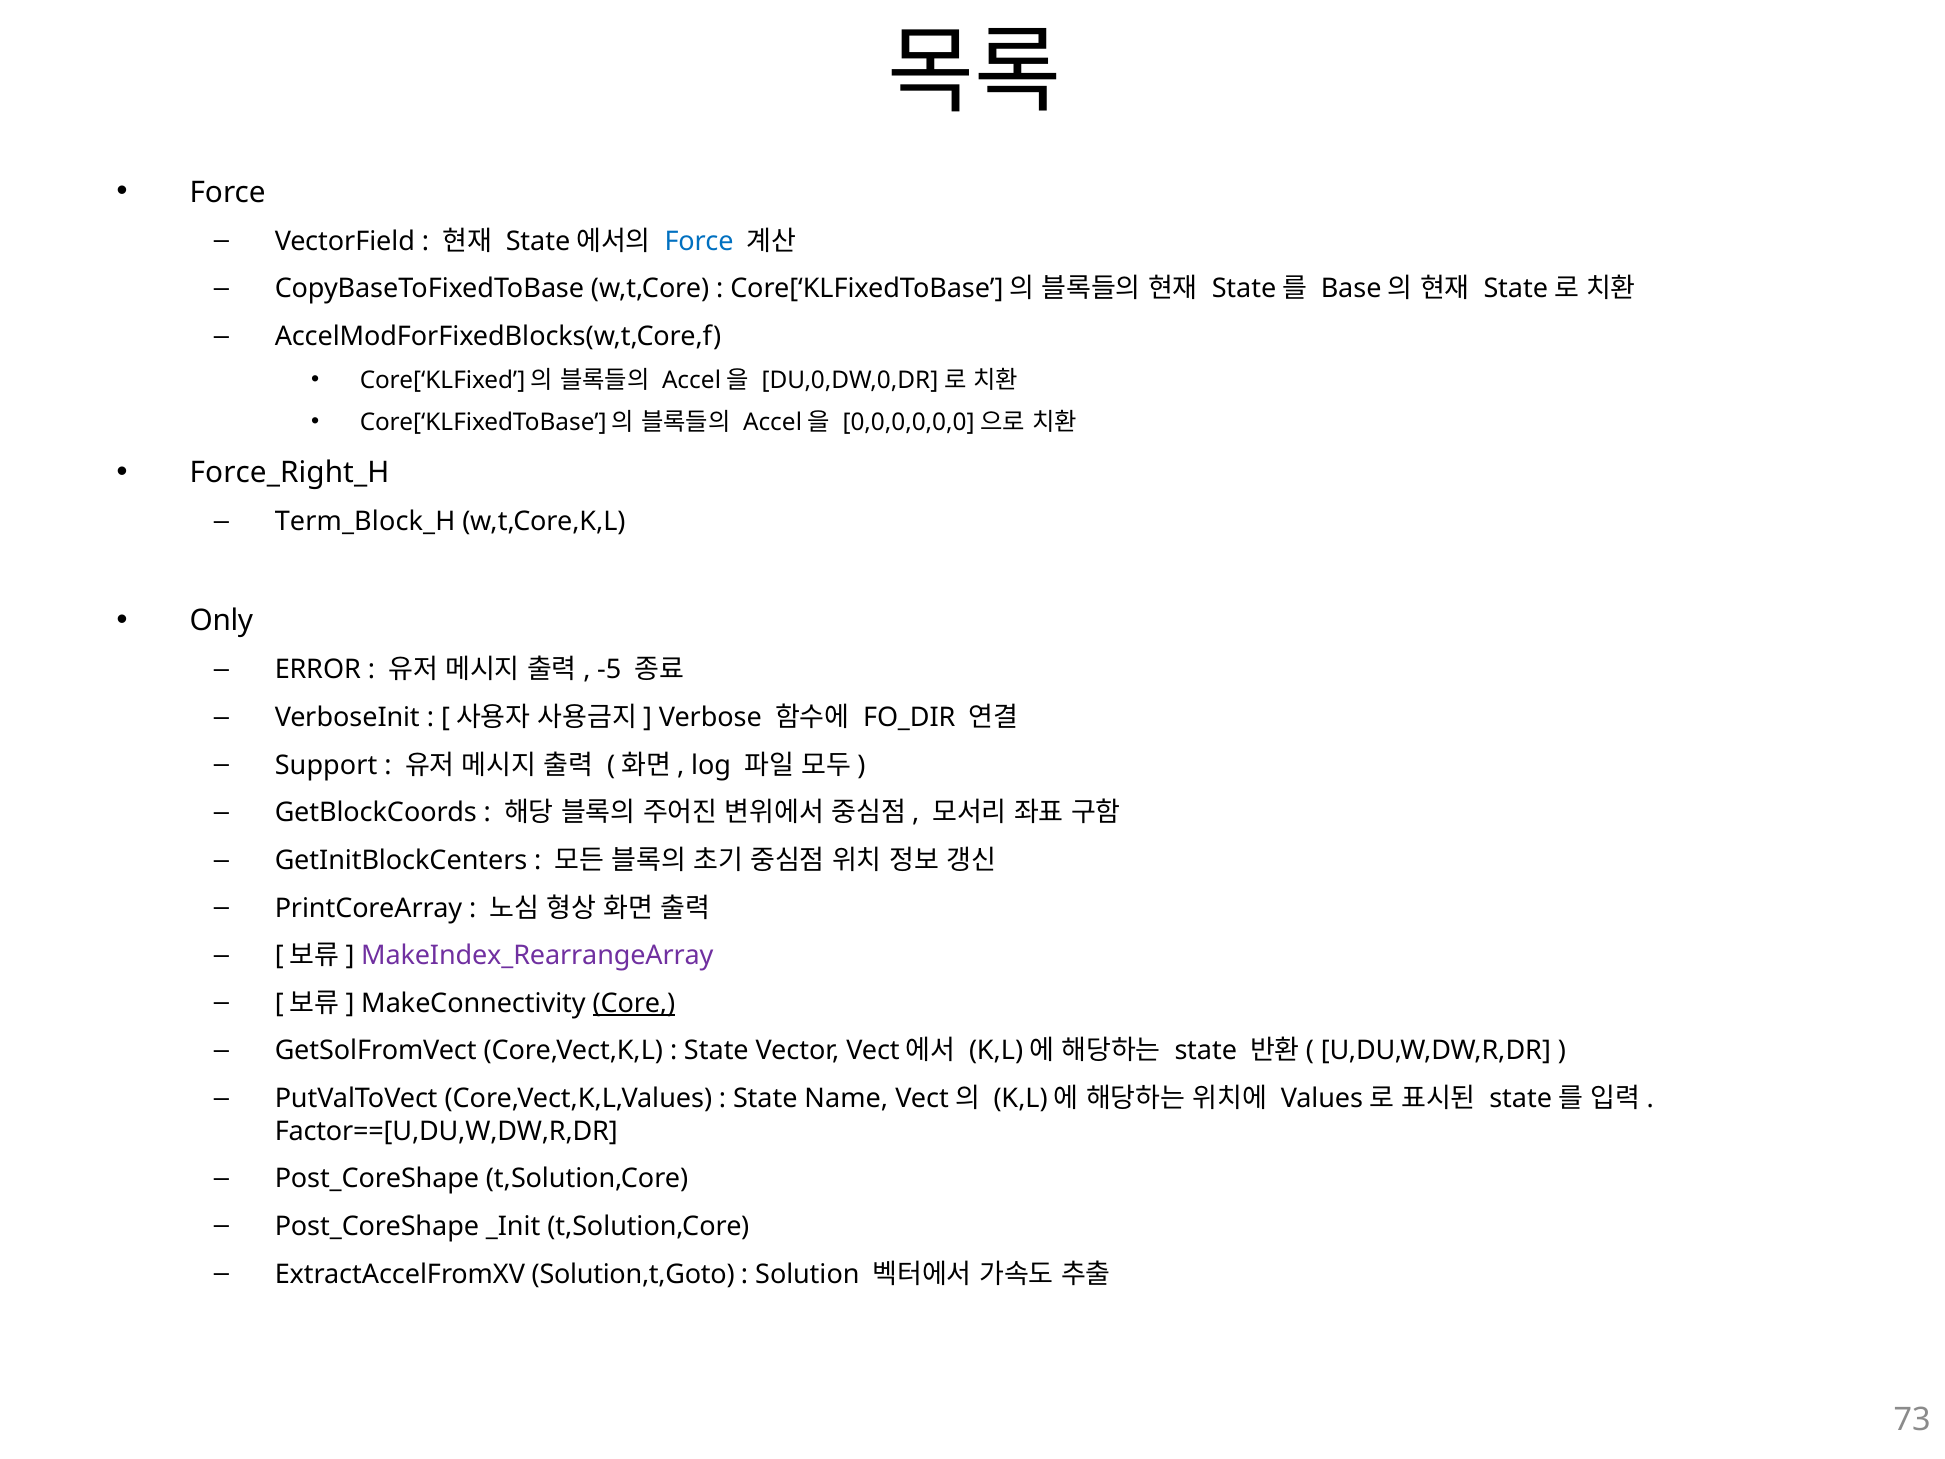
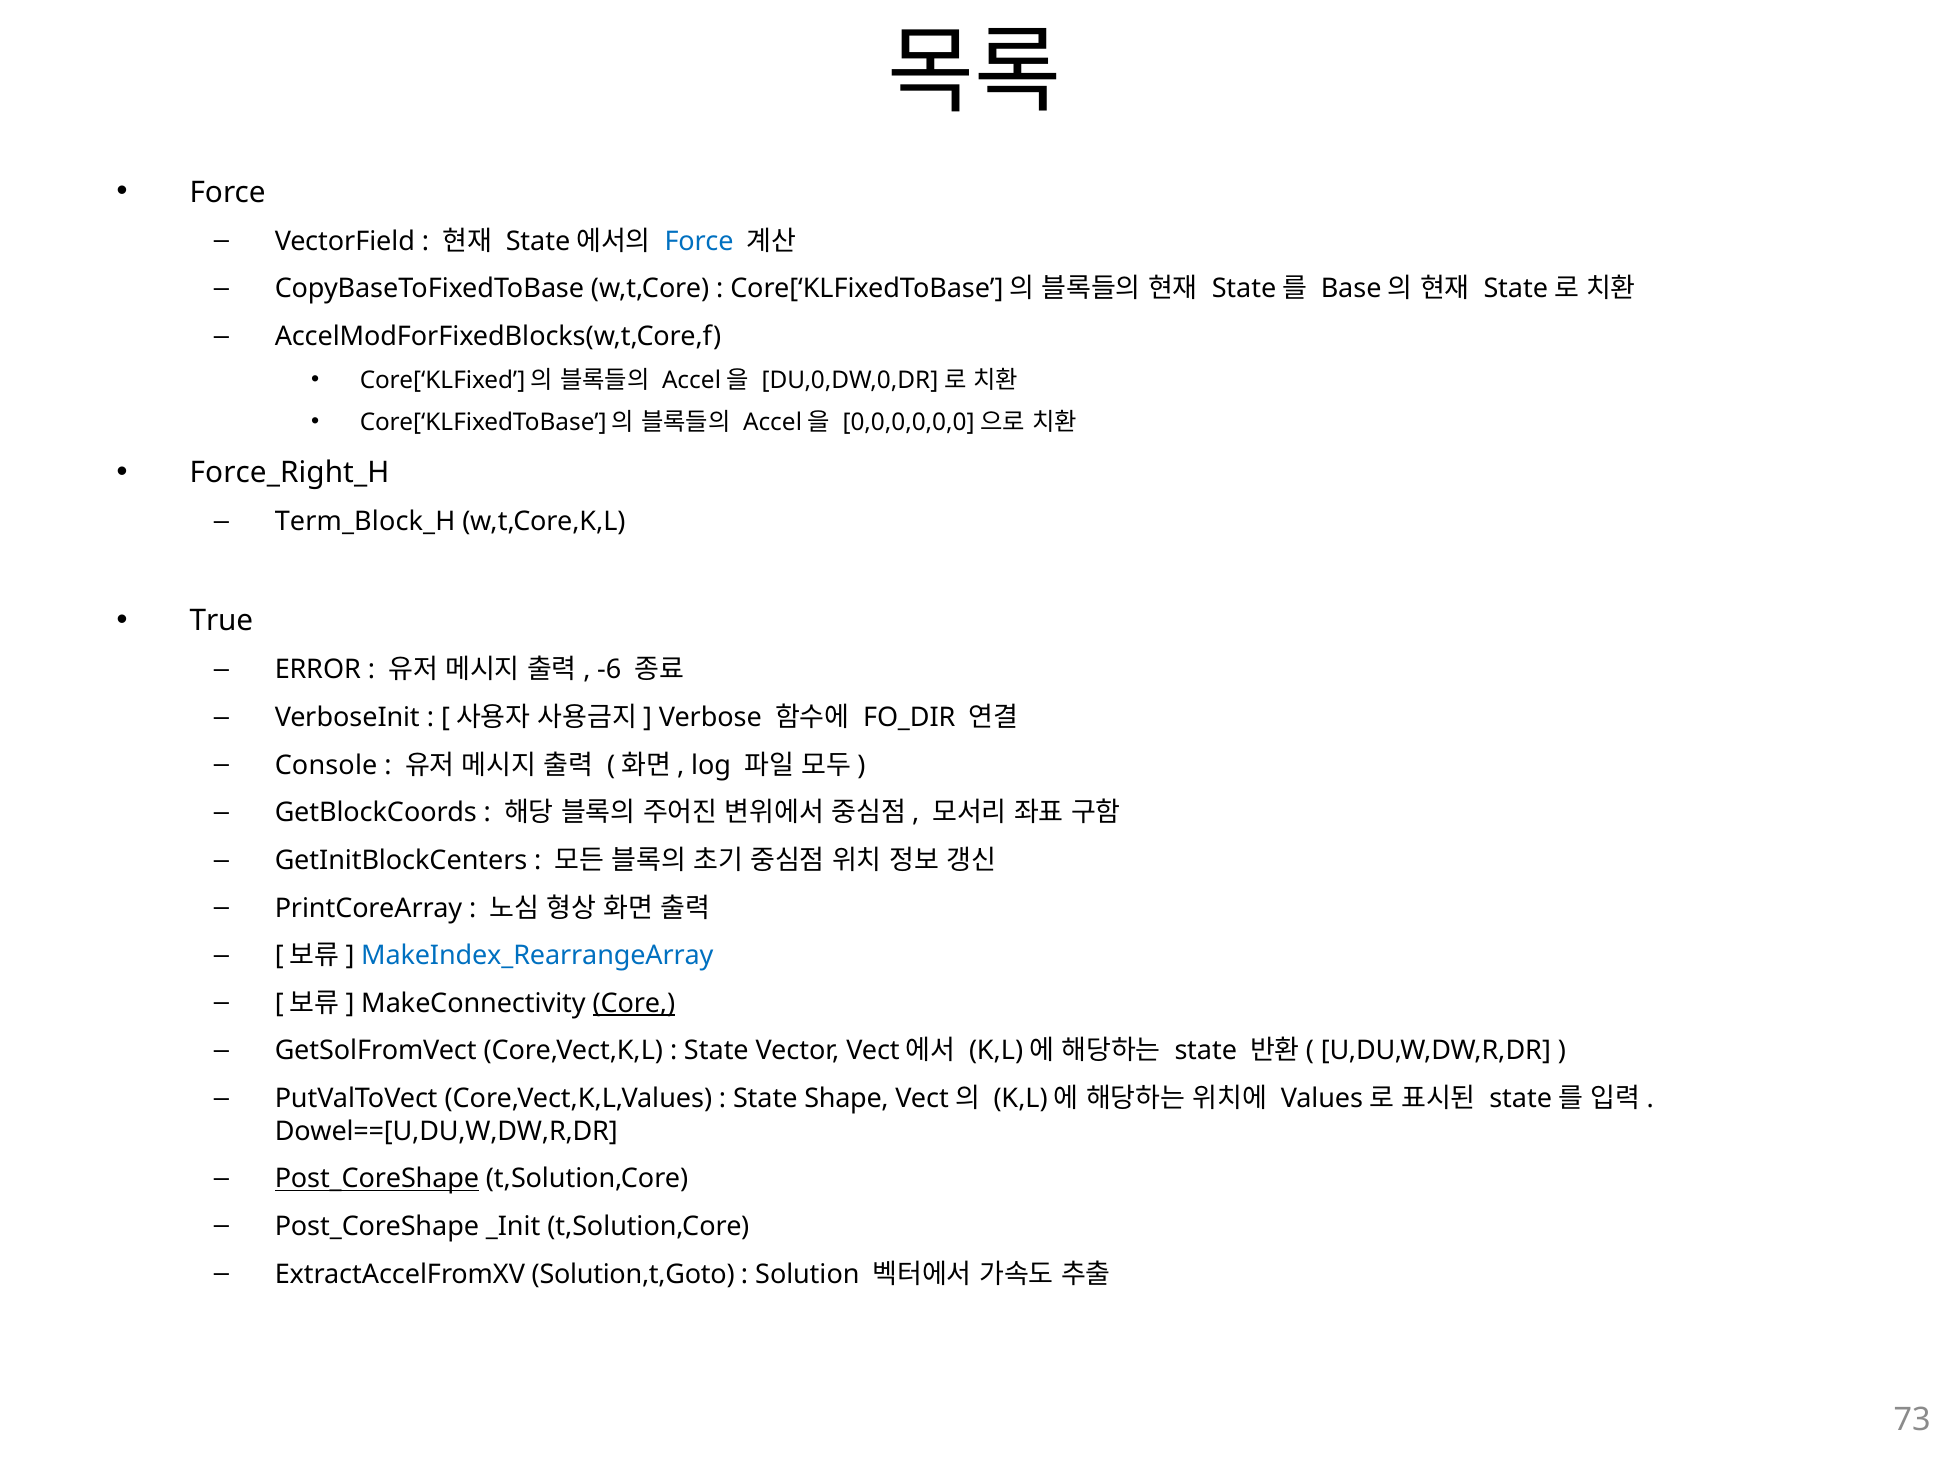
Only: Only -> True (221, 621)
-5: -5 -> -6 (609, 670)
Support: Support -> Console (326, 765)
MakeIndex_RearrangeArray colour: purple -> blue (537, 956)
Name: Name -> Shape (846, 1099)
Factor==[U,DU,W,DW,R,DR: Factor==[U,DU,W,DW,R,DR -> Dowel==[U,DU,W,DW,R,DR (446, 1131)
Post_CoreShape underline: none -> present (377, 1179)
